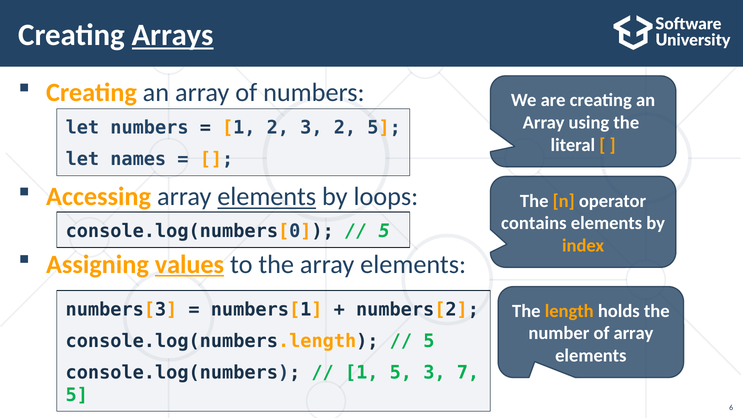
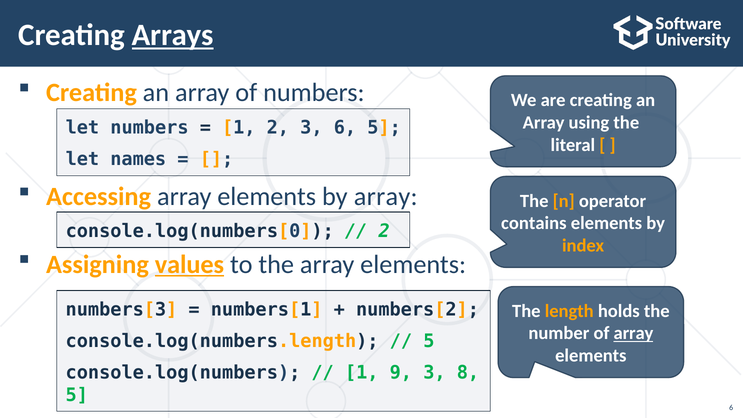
3 2: 2 -> 6 (345, 128)
elements underline: present -> none (267, 197)
by loops: loops -> array (386, 197)
5: 5 -> 2 (384, 231)
array underline: none -> present (633, 333)
1 5: 5 -> 9 (401, 373)
7: 7 -> 8 (468, 373)
